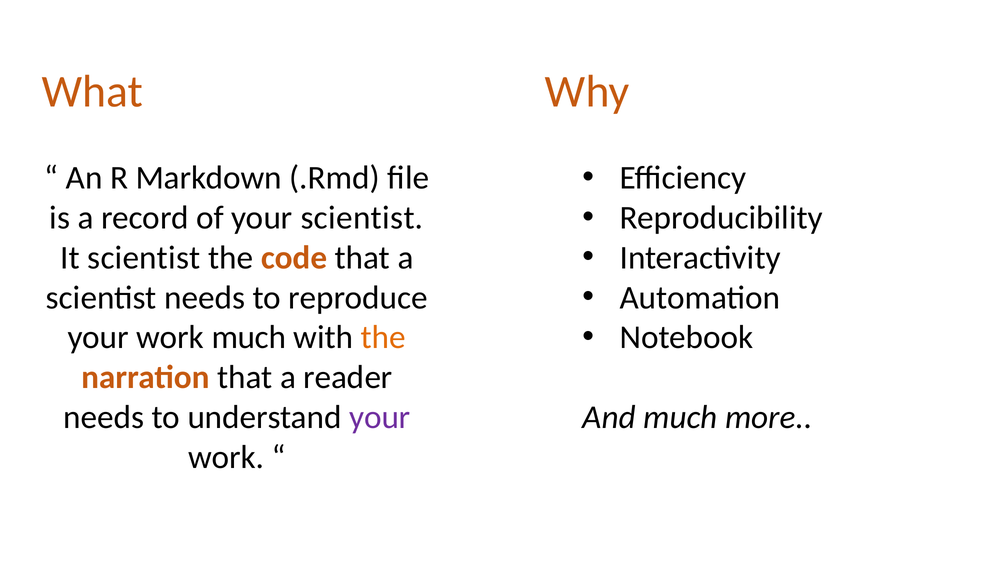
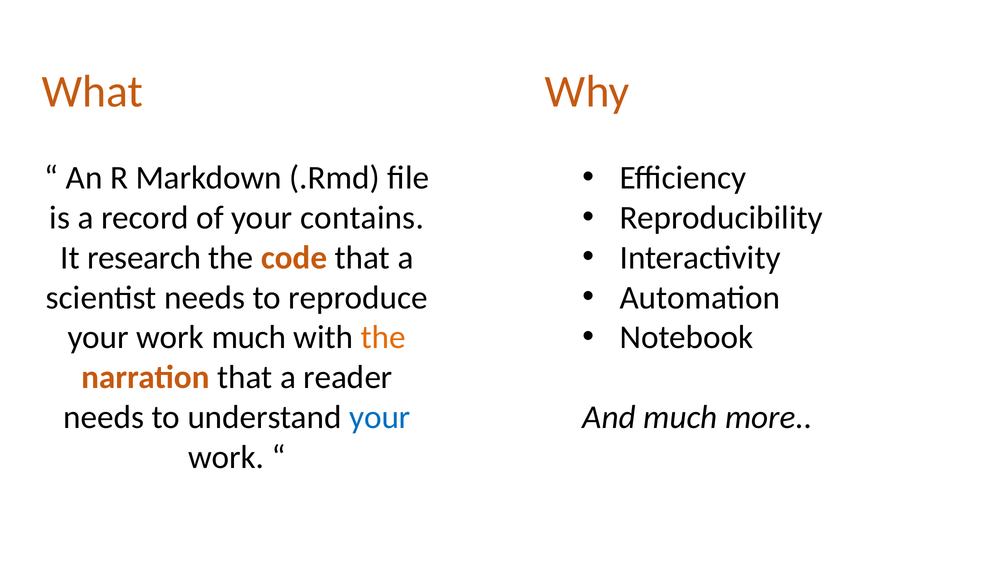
your scientist: scientist -> contains (362, 218)
It scientist: scientist -> research (144, 258)
your colour: purple -> blue (380, 417)
